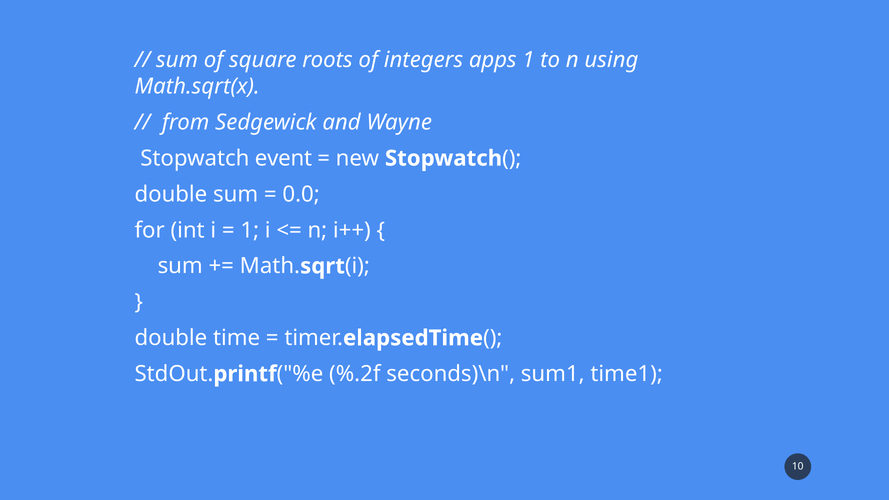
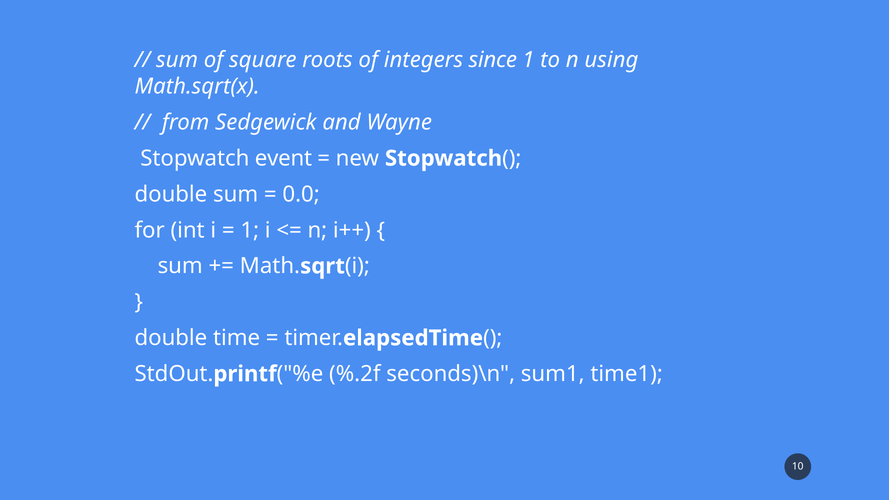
apps: apps -> since (493, 60)
